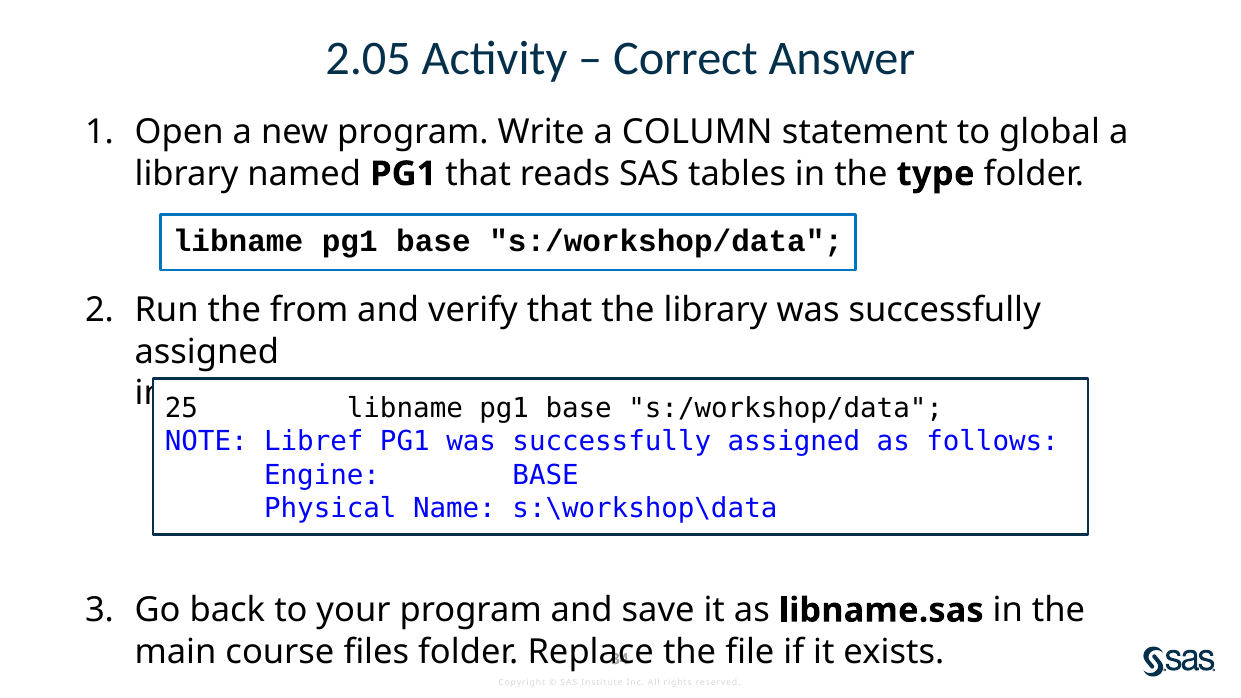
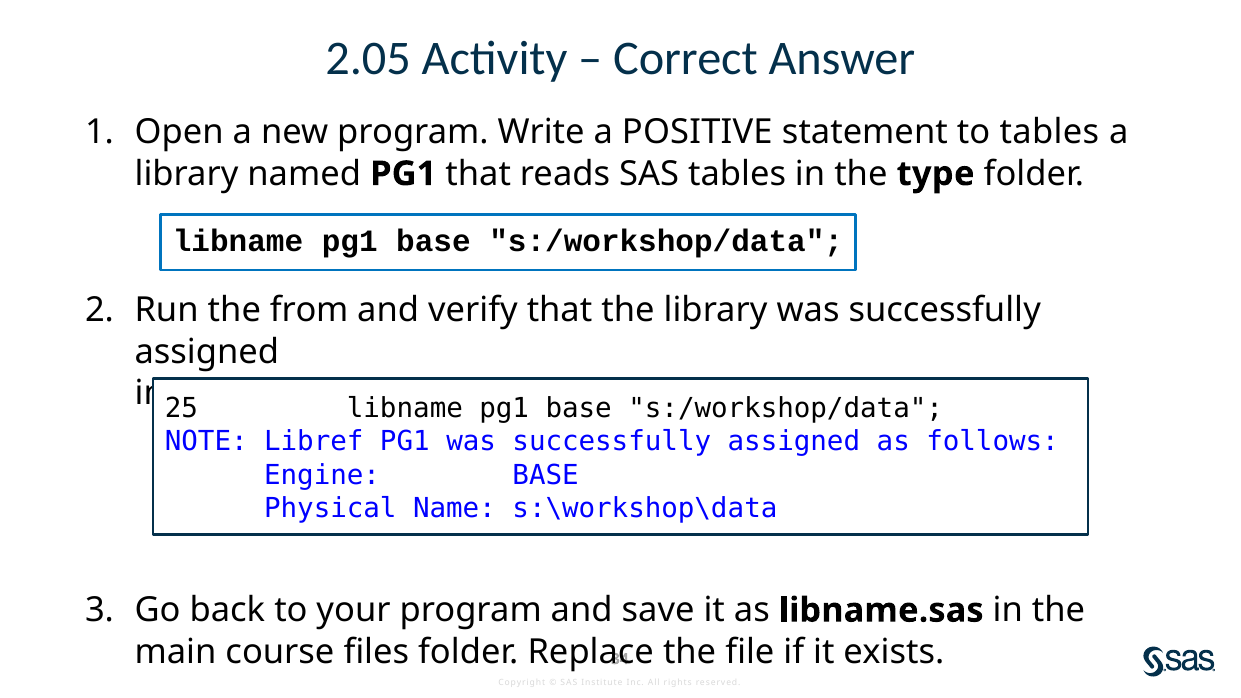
COLUMN: COLUMN -> POSITIVE (697, 132)
to global: global -> tables (1049, 132)
